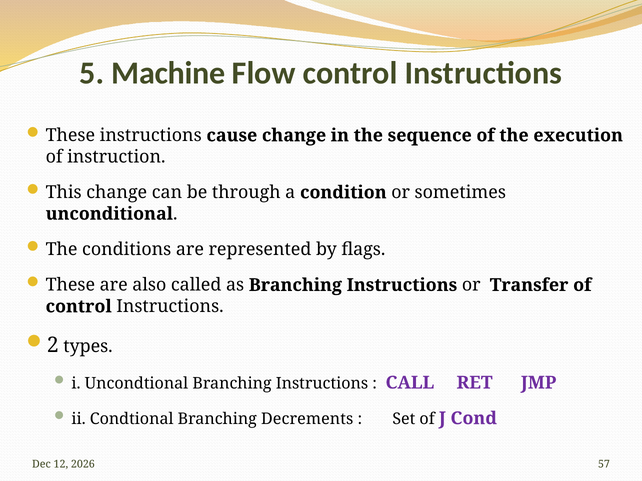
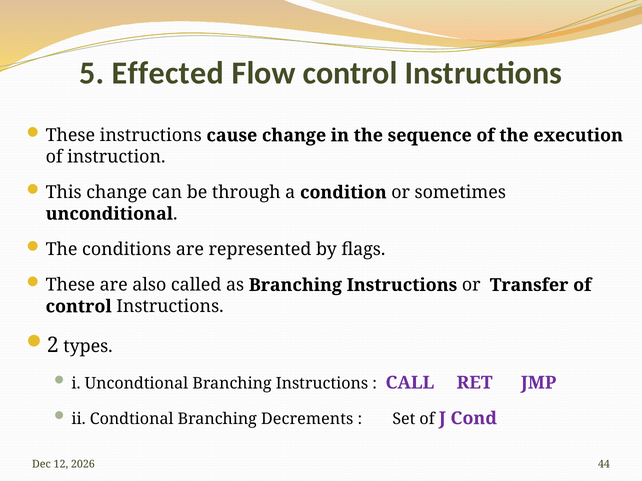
Machine: Machine -> Effected (168, 73)
57: 57 -> 44 (604, 464)
